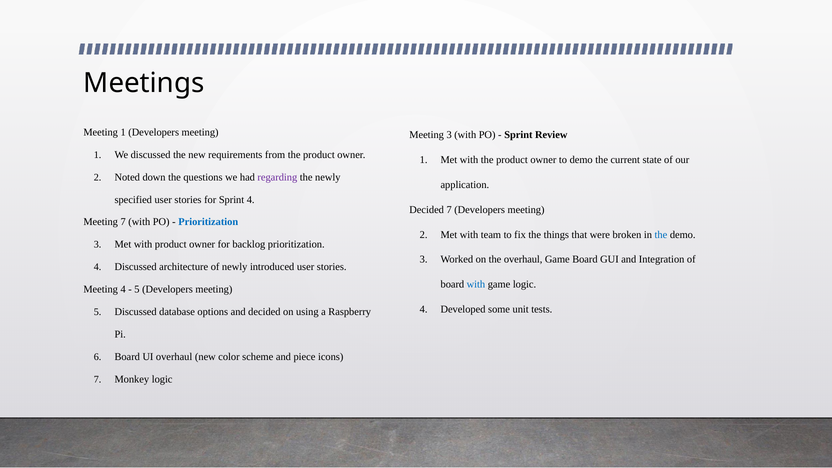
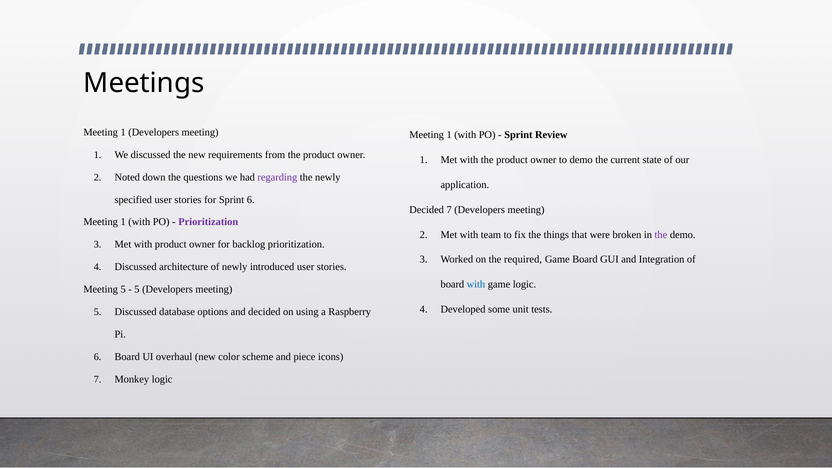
3: 3 -> 1 (449, 135)
Sprint 4: 4 -> 6 (251, 200)
7: 7 -> 1 (123, 222)
Prioritization colour: blue -> purple (208, 222)
the colour: blue -> purple (661, 235)
the overhaul: overhaul -> required (523, 260)
4: 4 -> 5 (123, 289)
